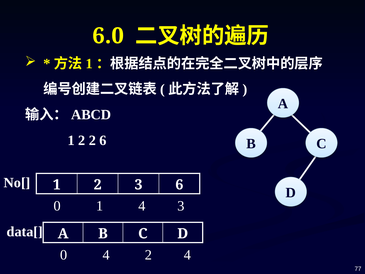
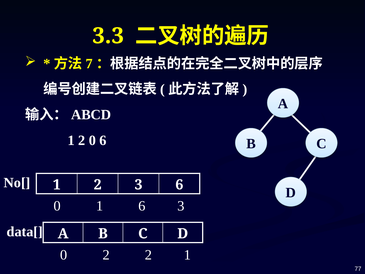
6.0: 6.0 -> 3.3 (108, 36)
1: 1 -> 7 (89, 64)
2 2: 2 -> 0 (92, 140)
1 4: 4 -> 6 (142, 206)
0 4: 4 -> 2 (106, 255)
4: 4 -> 1 (187, 255)
